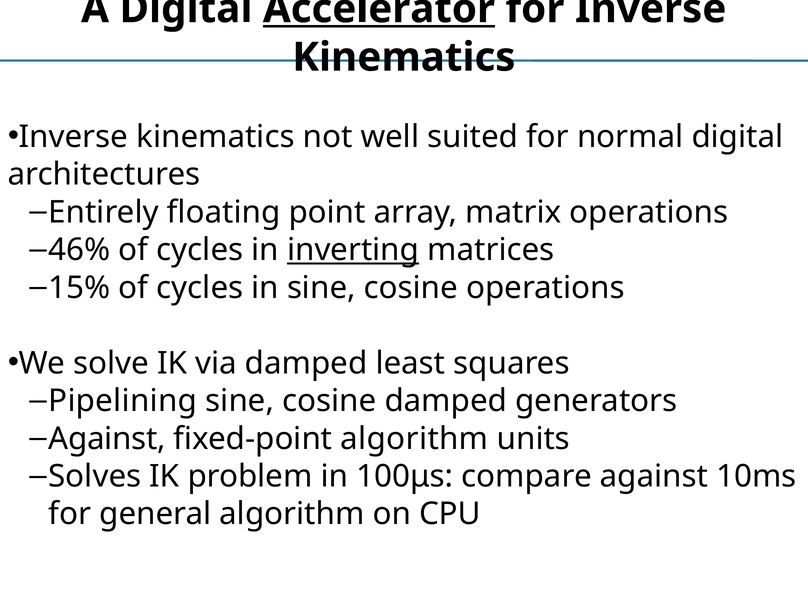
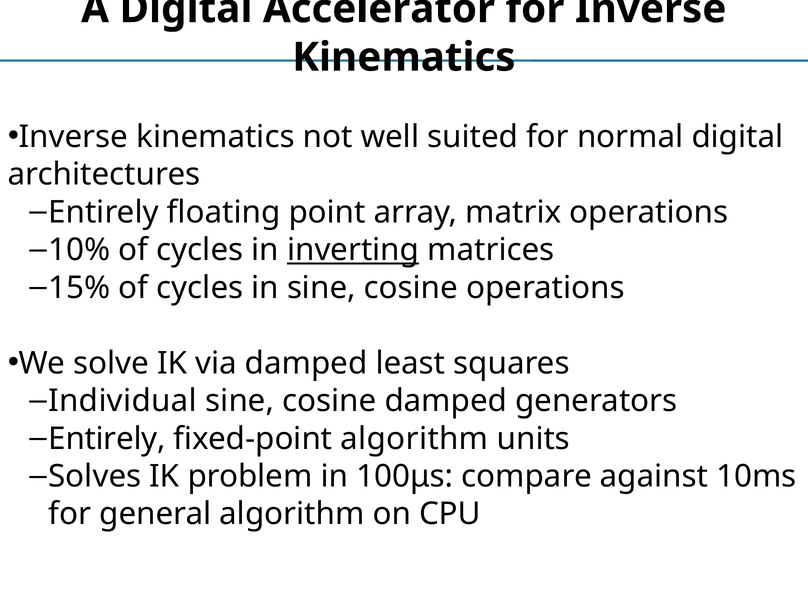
Accelerator underline: present -> none (379, 9)
46%: 46% -> 10% (79, 250)
Pipelining: Pipelining -> Individual (123, 401)
Against: Against -> Entirely (107, 439)
